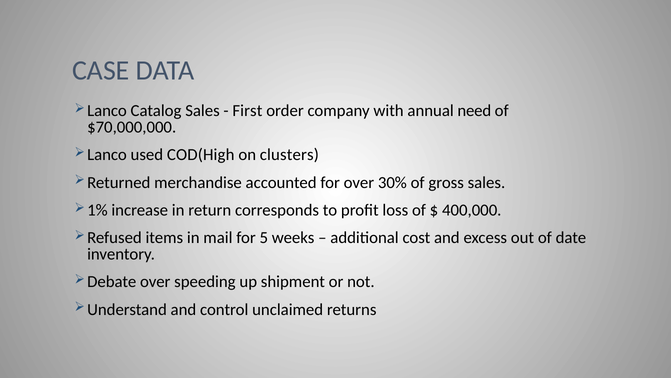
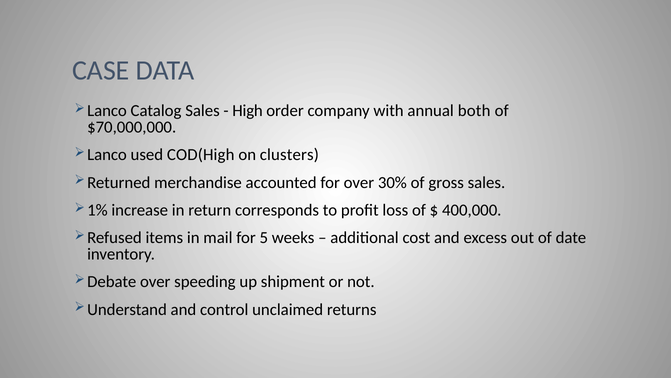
First: First -> High (248, 111)
need: need -> both (474, 111)
